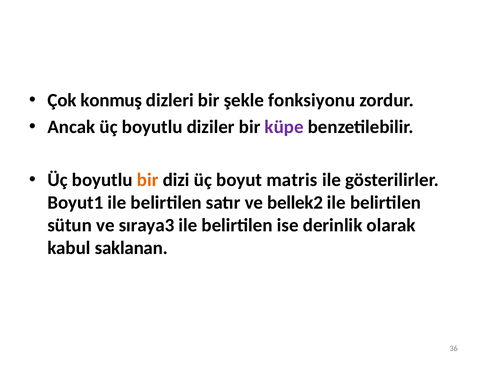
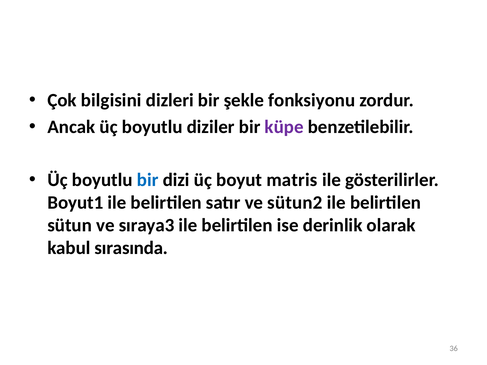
konmuş: konmuş -> bilgisini (111, 100)
bir colour: orange -> blue (148, 180)
bellek2: bellek2 -> sütun2 (295, 203)
saklanan: saklanan -> sırasında (131, 248)
